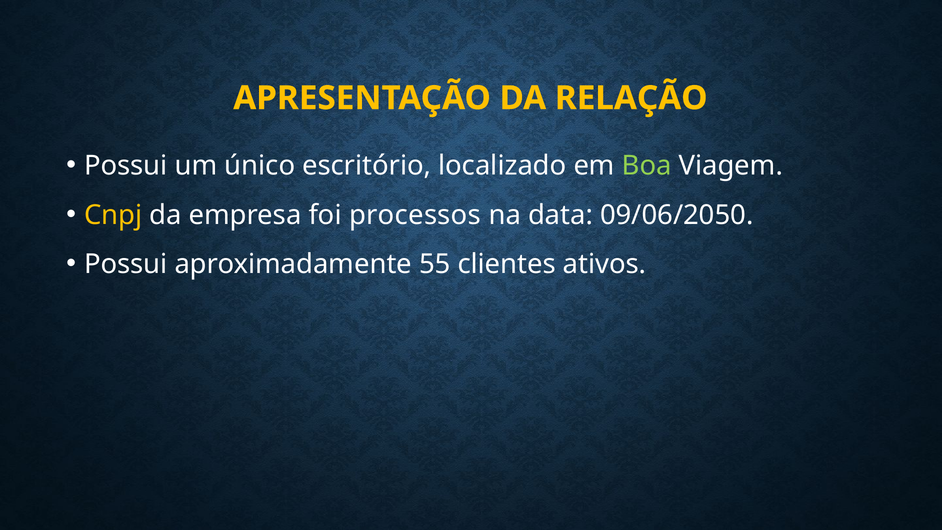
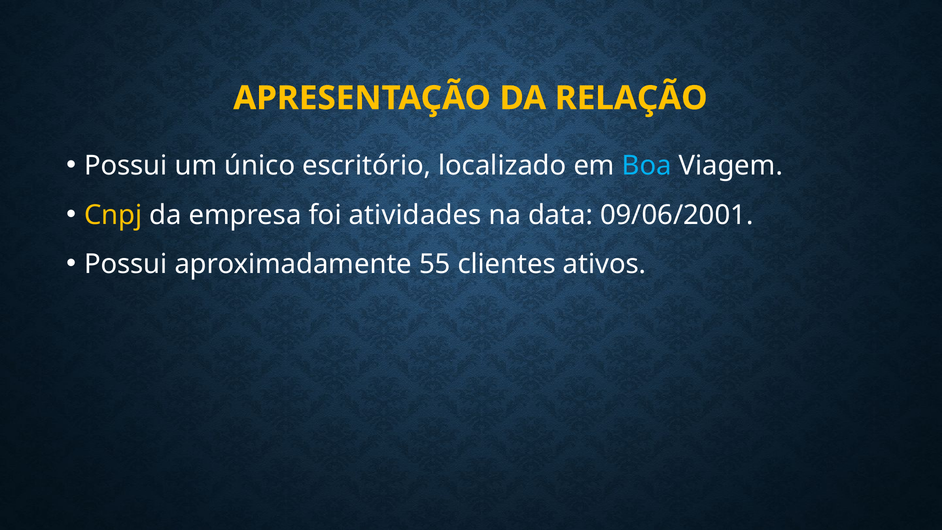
Boa colour: light green -> light blue (647, 165)
processos: processos -> atividades (415, 215)
09/06/2050: 09/06/2050 -> 09/06/2001 (677, 215)
